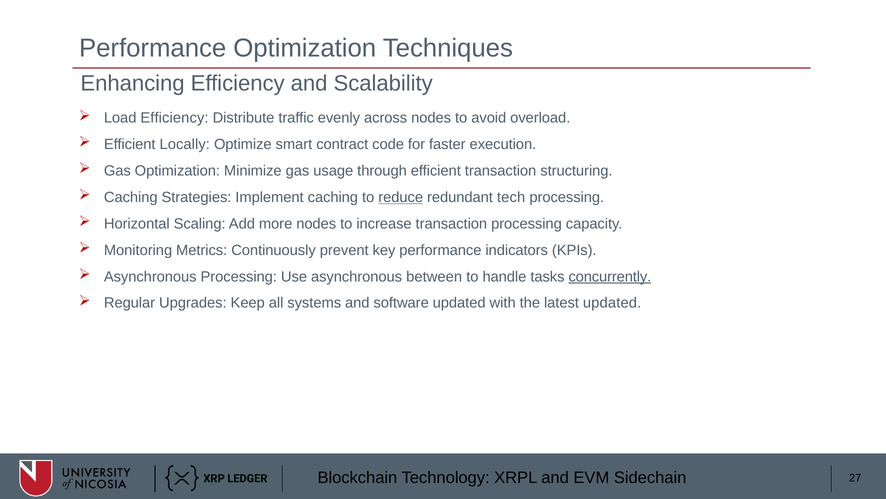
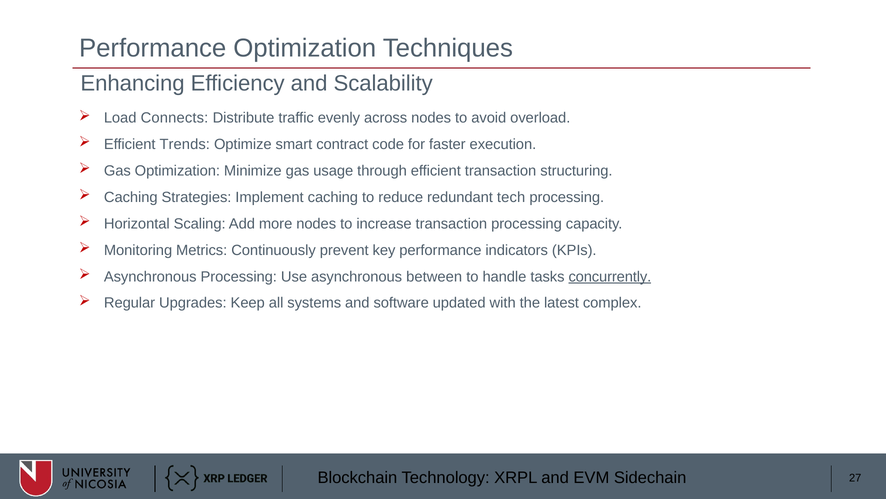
Load Efficiency: Efficiency -> Connects (174, 118)
Locally: Locally -> Trends (185, 144)
reduce underline: present -> none (401, 197)
latest updated: updated -> complex (612, 303)
